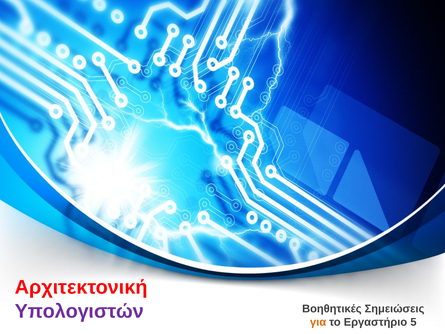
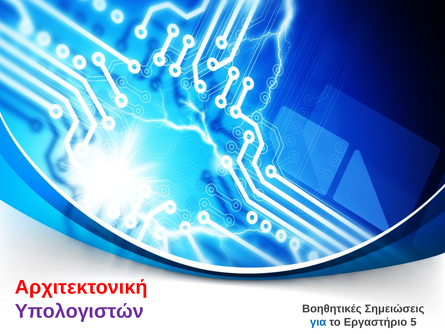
για colour: orange -> blue (318, 322)
